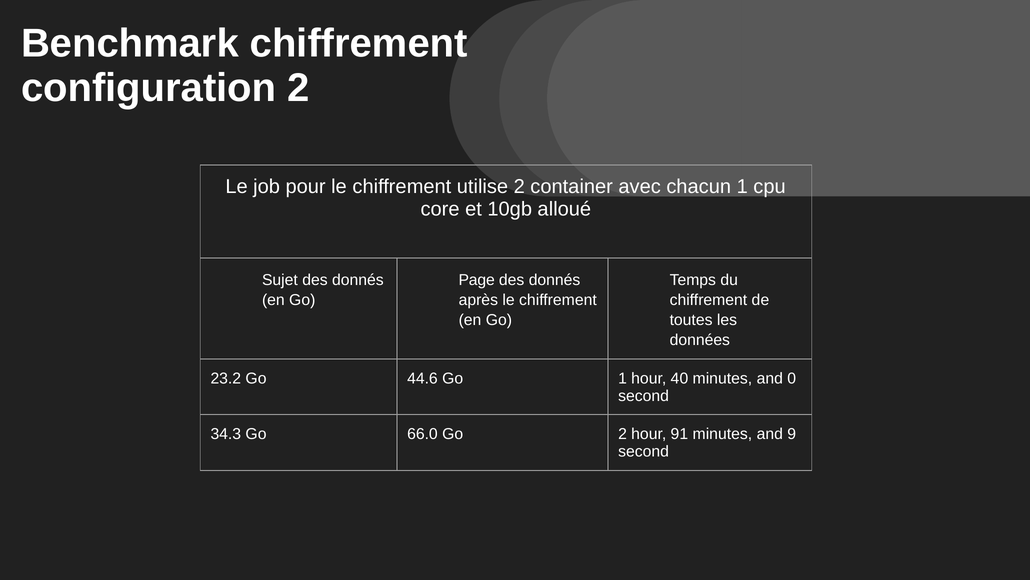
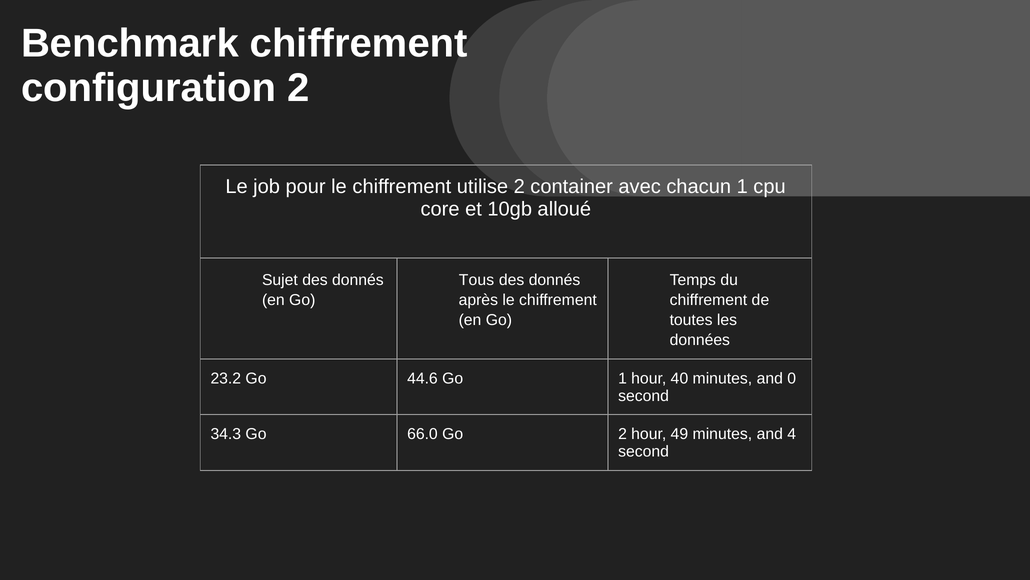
Page: Page -> Tous (477, 280)
91: 91 -> 49 (679, 434)
9: 9 -> 4 (792, 434)
